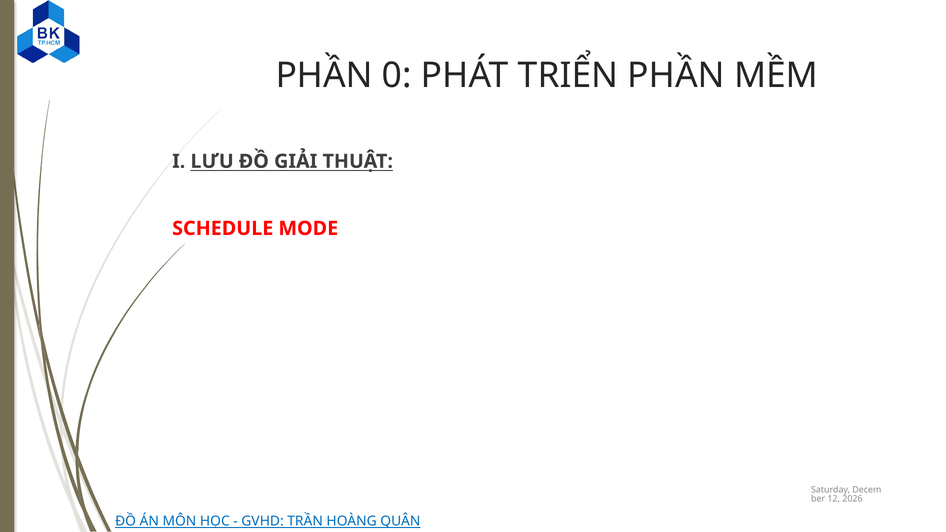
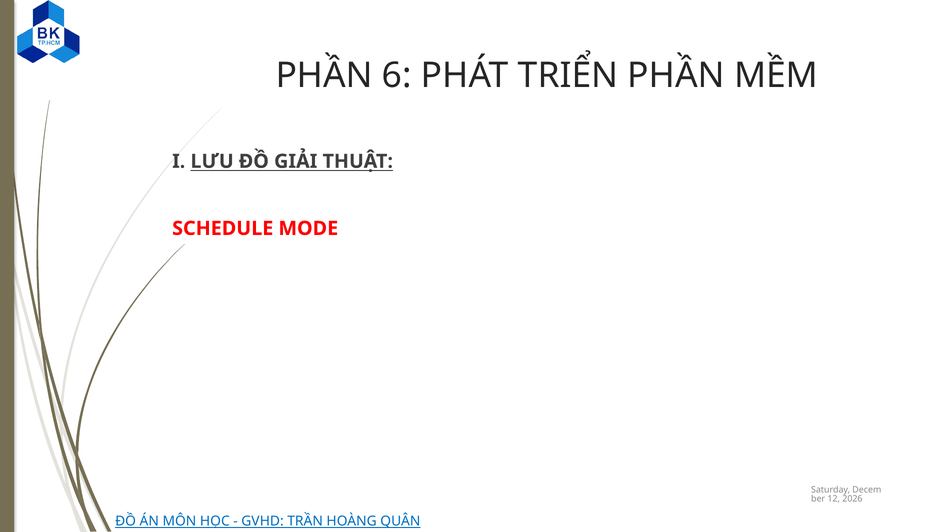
0: 0 -> 6 (397, 76)
